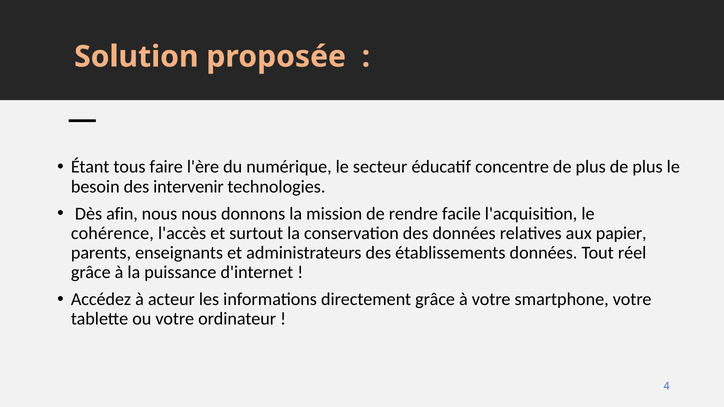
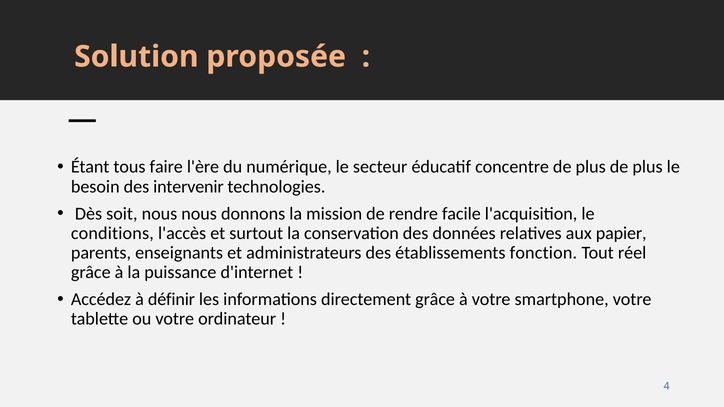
afin: afin -> soit (122, 214)
cohérence: cohérence -> conditions (112, 233)
établissements données: données -> fonction (543, 253)
acteur: acteur -> définir (171, 299)
